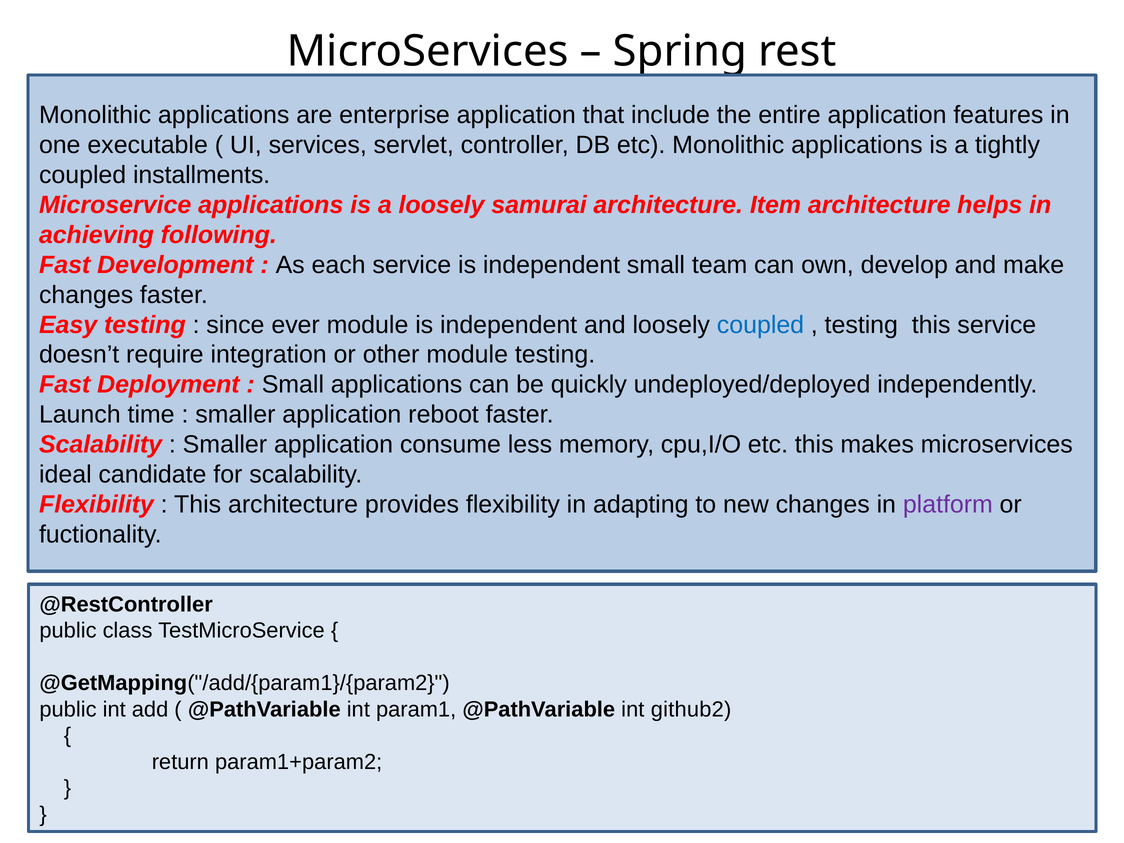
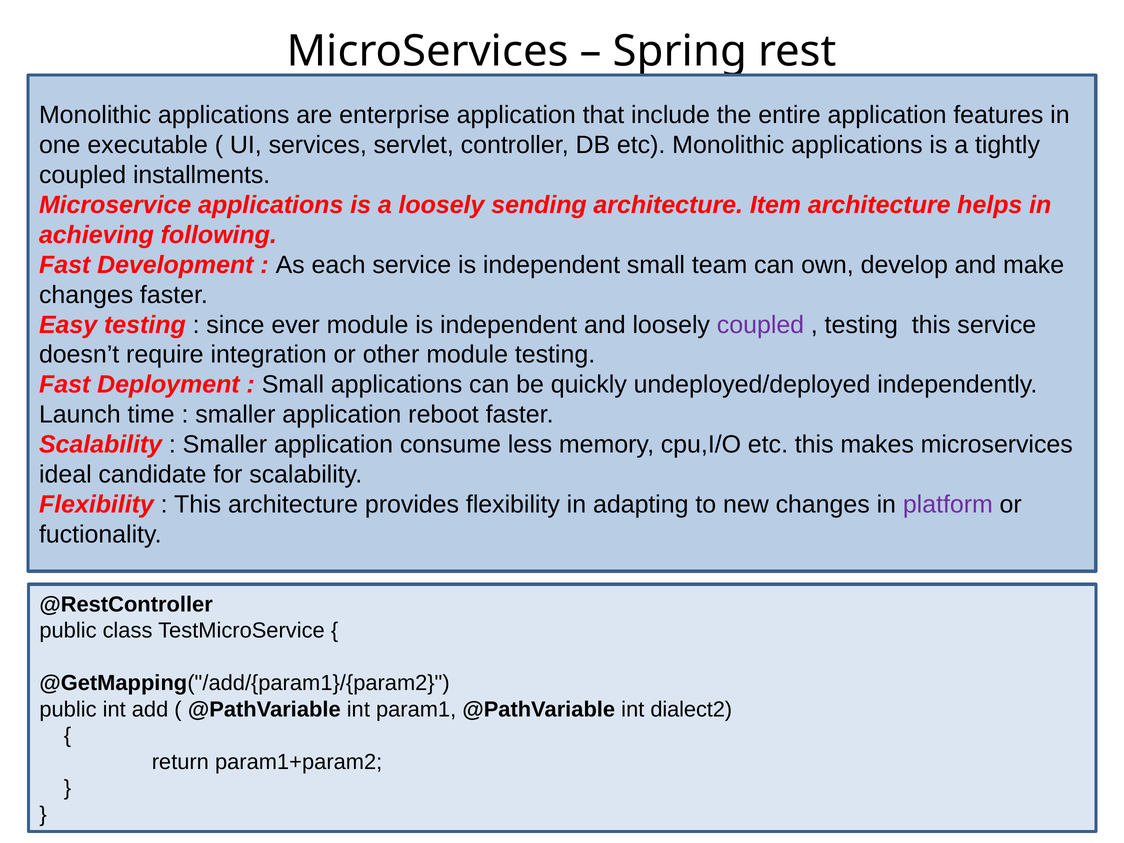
samurai: samurai -> sending (539, 205)
coupled colour: blue -> purple (761, 325)
github2: github2 -> dialect2 (691, 709)
